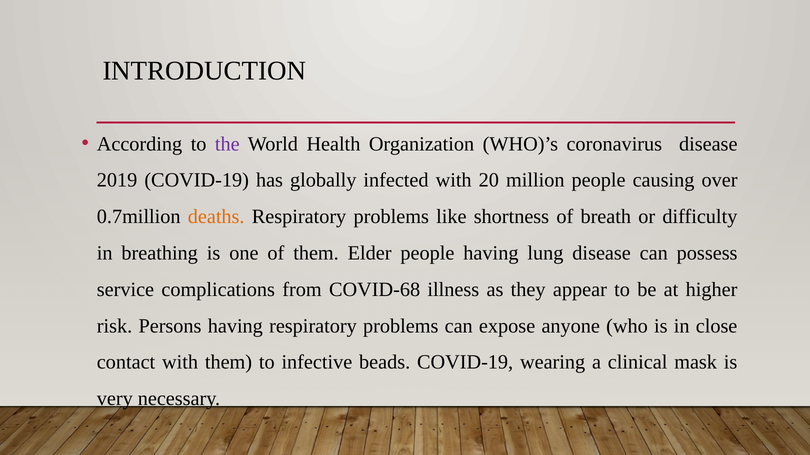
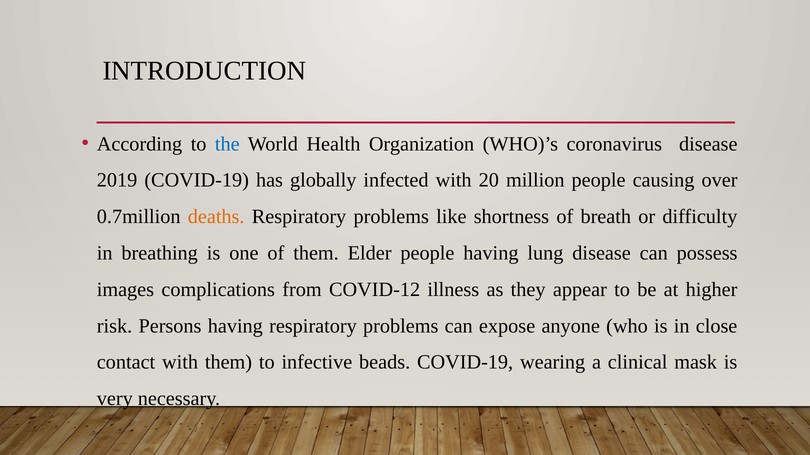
the colour: purple -> blue (227, 144)
service: service -> images (125, 290)
COVID-68: COVID-68 -> COVID-12 (375, 290)
